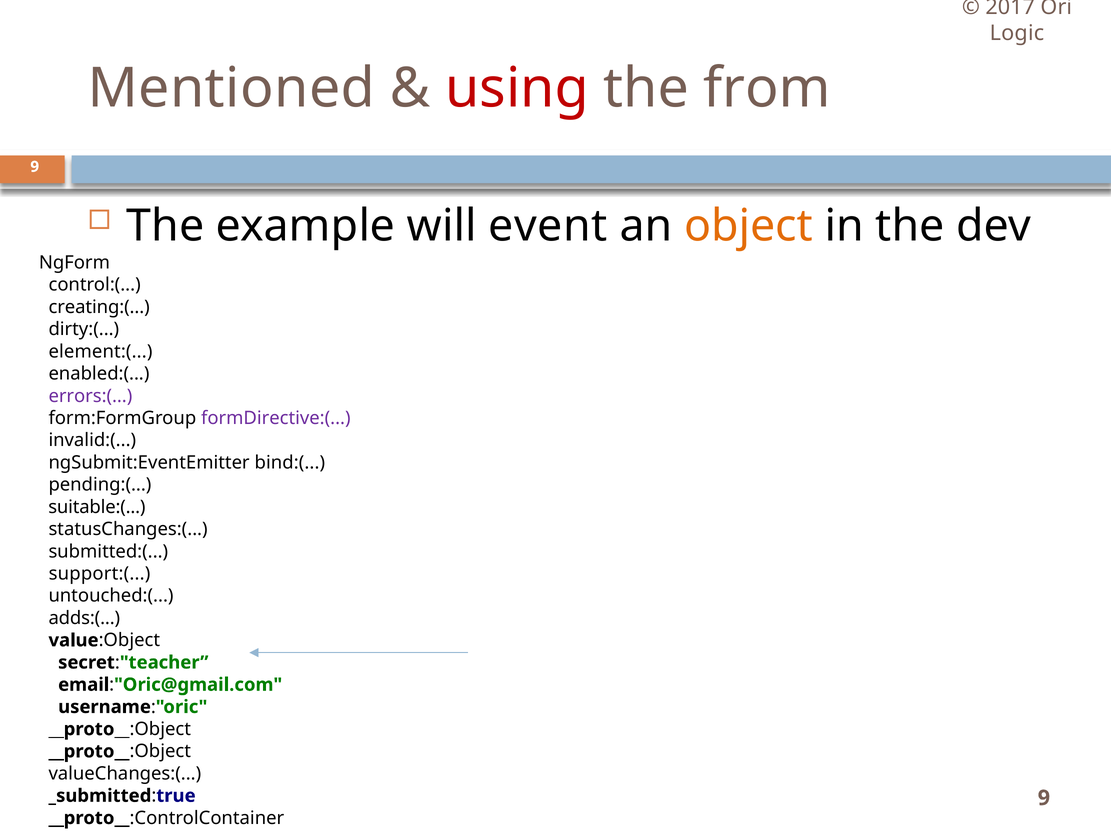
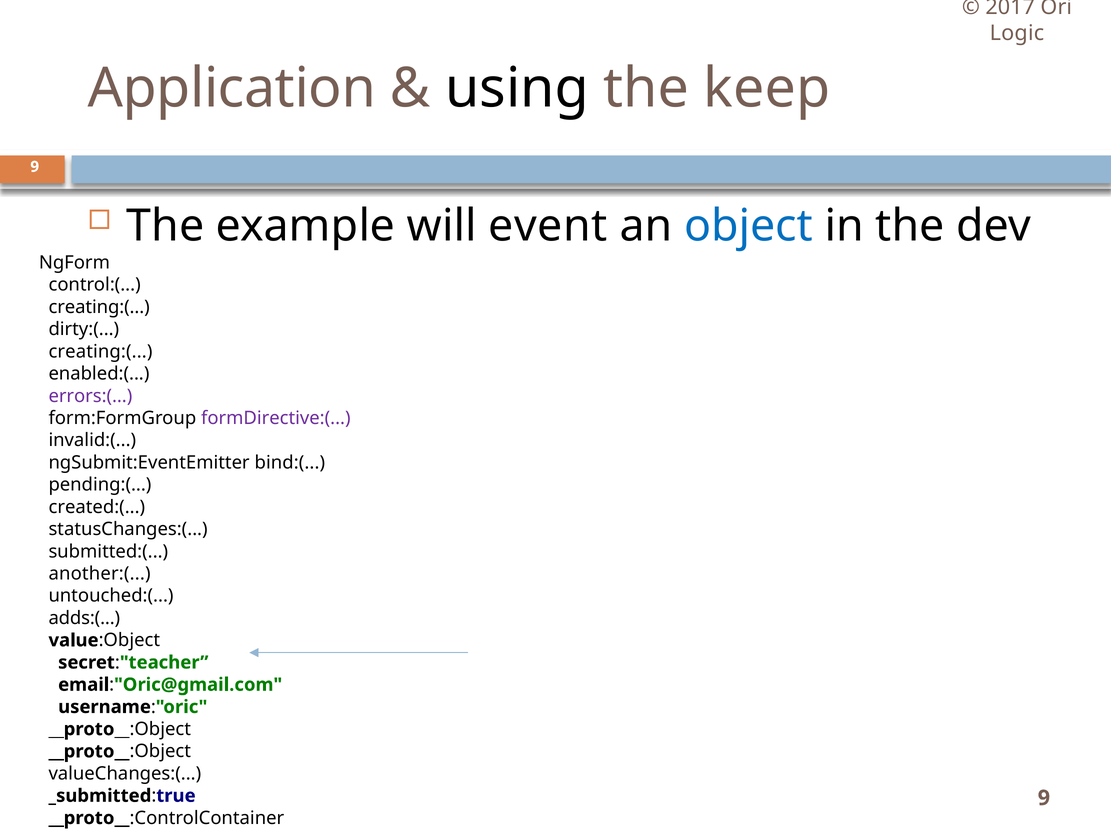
Mentioned: Mentioned -> Application (232, 88)
using colour: red -> black (517, 88)
from: from -> keep (767, 88)
object colour: orange -> blue (749, 226)
element:(: element:( -> creating:( (100, 352)
suitable:(: suitable:( -> created:( (97, 507)
support:(: support:( -> another:( (100, 574)
